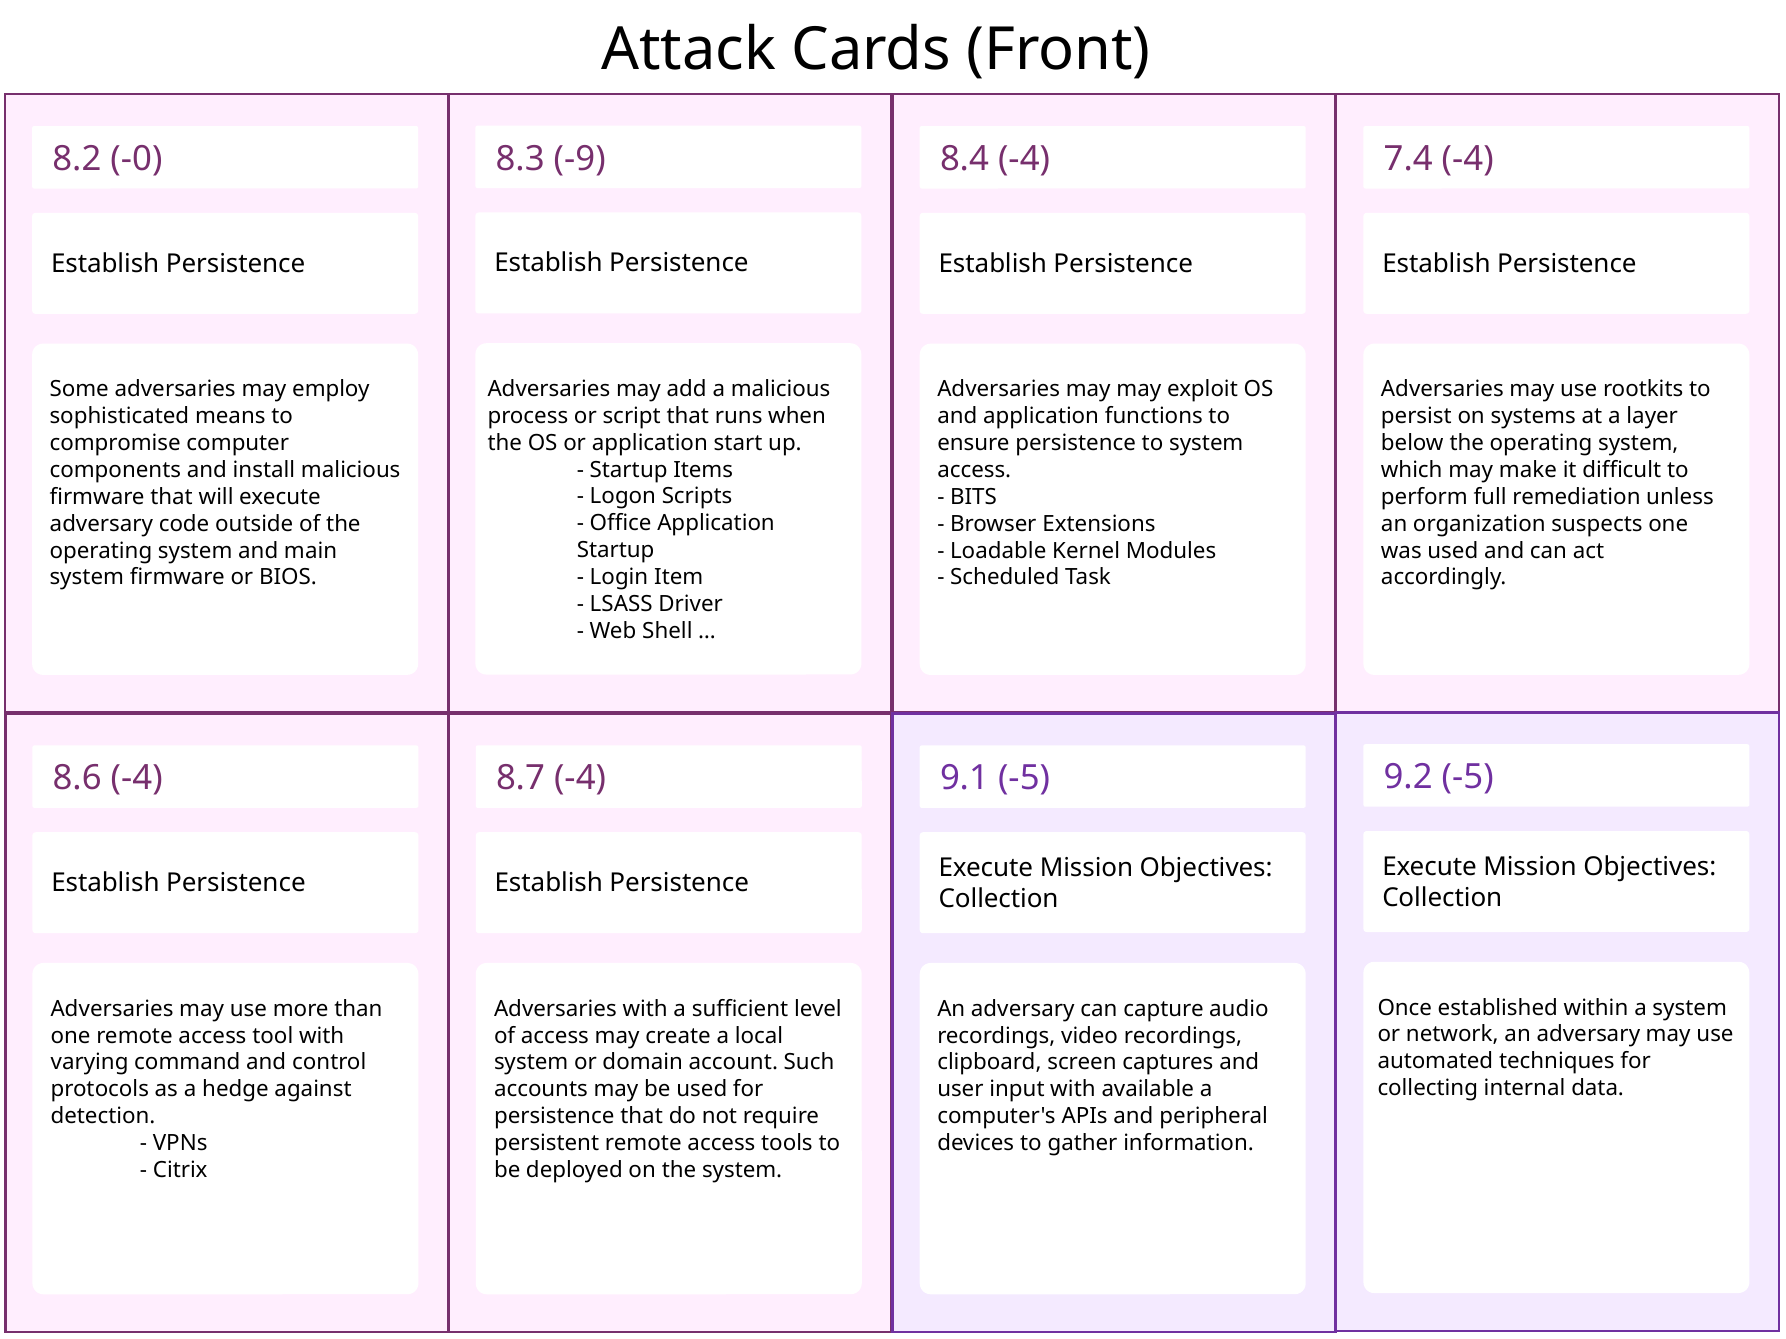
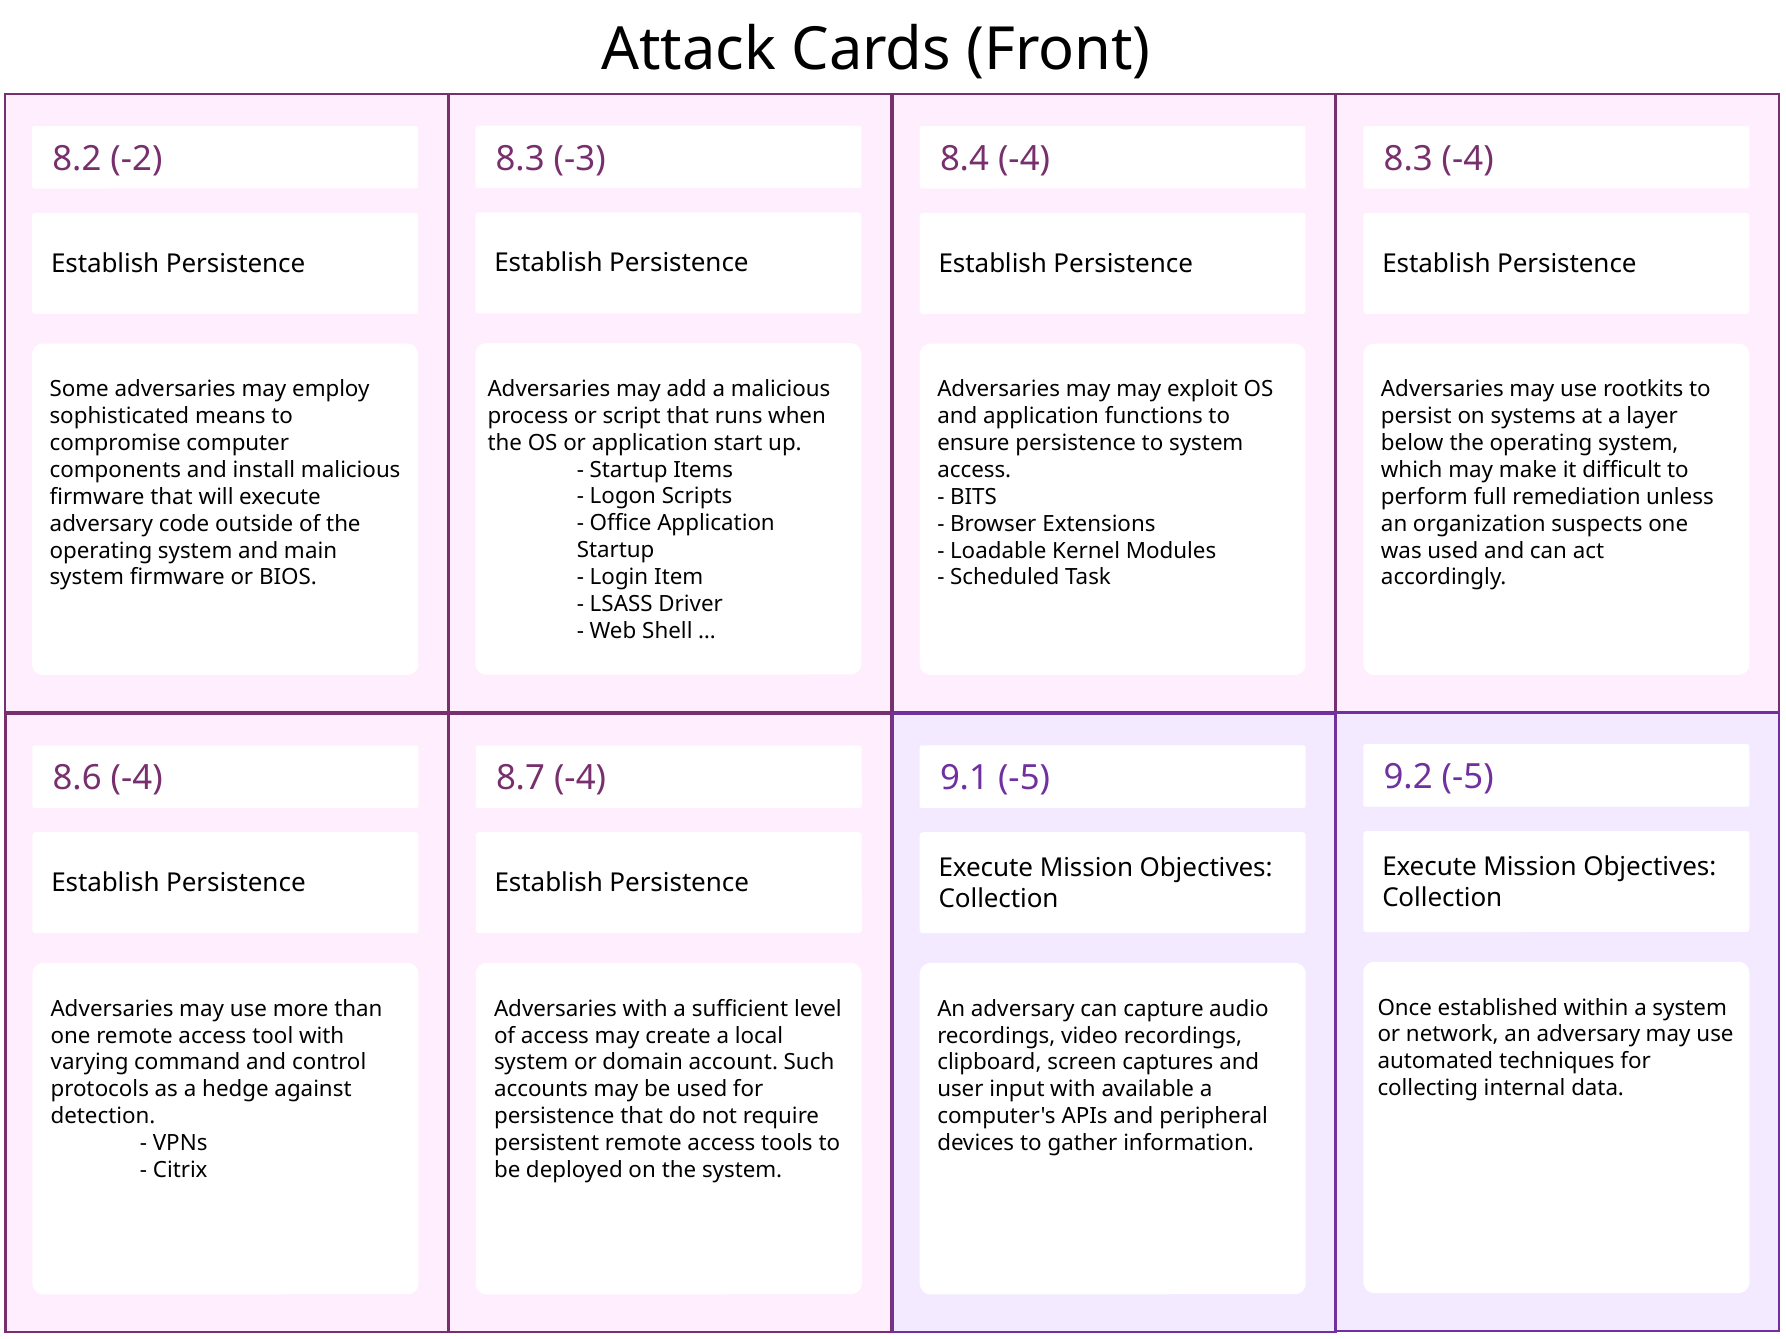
-9: -9 -> -3 (580, 159)
-0: -0 -> -2 (136, 159)
7.4: 7.4 -> 8.3 (1408, 159)
